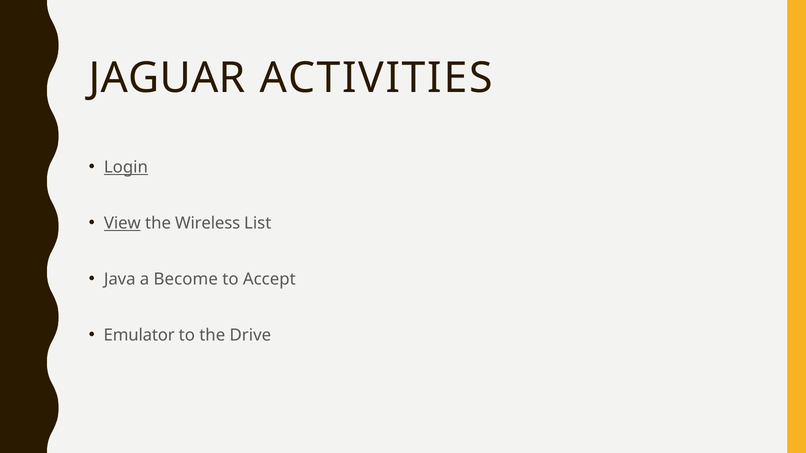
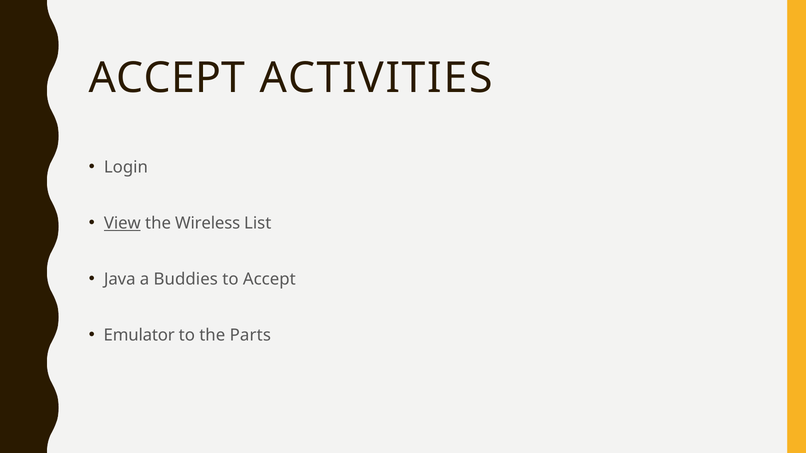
JAGUAR: JAGUAR -> ACCEPT (167, 78)
Login underline: present -> none (126, 167)
Become: Become -> Buddies (186, 280)
Drive: Drive -> Parts (250, 336)
